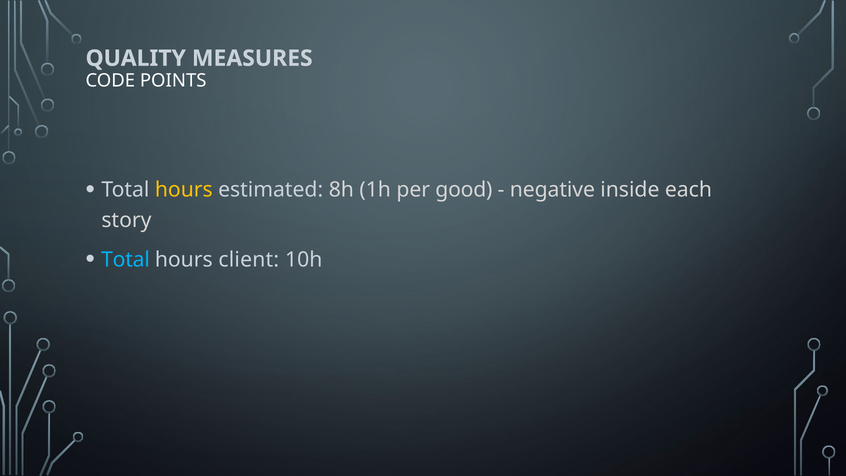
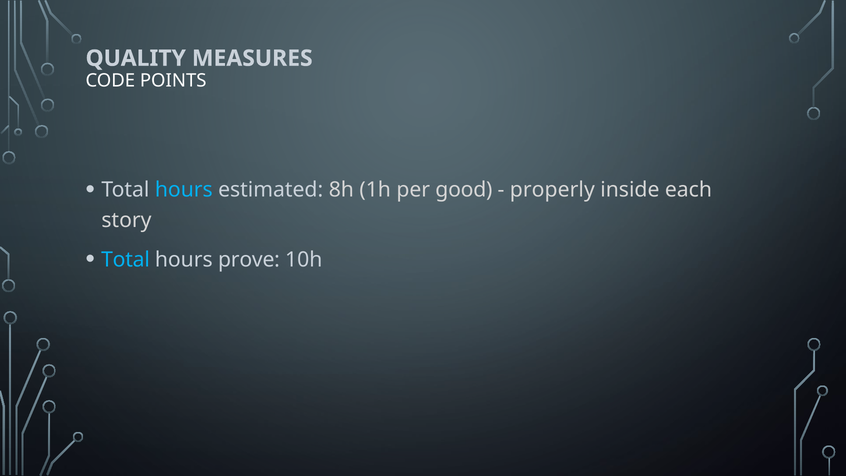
hours colour: yellow -> light blue (184, 190)
negative: negative -> properly (552, 190)
client: client -> prove (249, 260)
